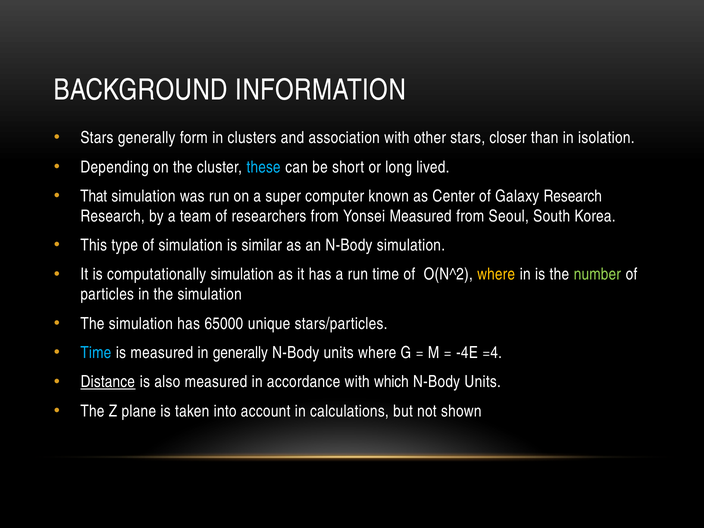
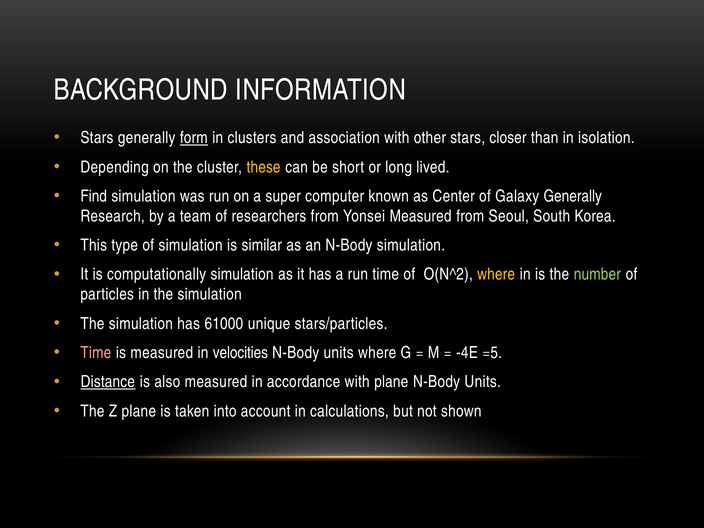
form underline: none -> present (194, 138)
these colour: light blue -> yellow (264, 167)
That: That -> Find (94, 196)
Galaxy Research: Research -> Generally (573, 196)
65000: 65000 -> 61000 (224, 324)
Time colour: light blue -> pink (96, 353)
in generally: generally -> velocities (240, 353)
=4: =4 -> =5 (492, 353)
with which: which -> plane (391, 382)
